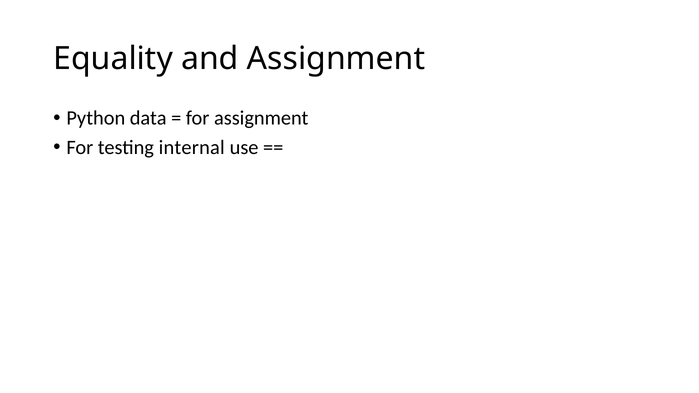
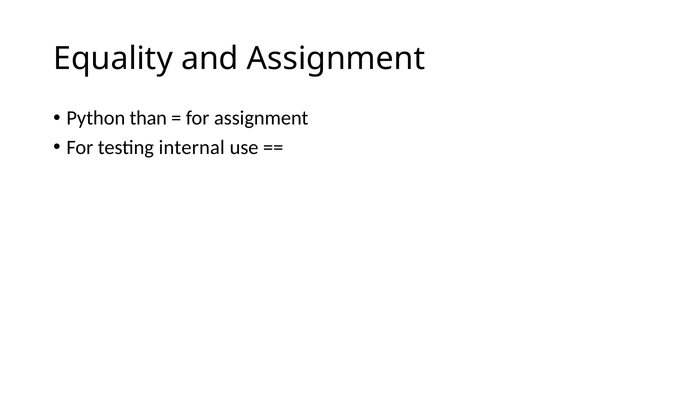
data: data -> than (148, 118)
